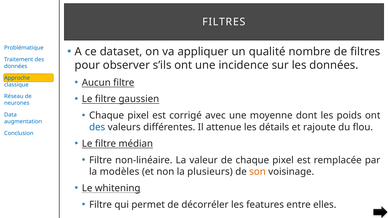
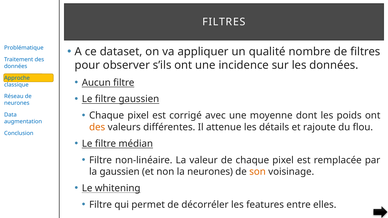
des colour: blue -> orange (97, 127)
la modèles: modèles -> gaussien (120, 172)
la plusieurs: plusieurs -> neurones (210, 172)
